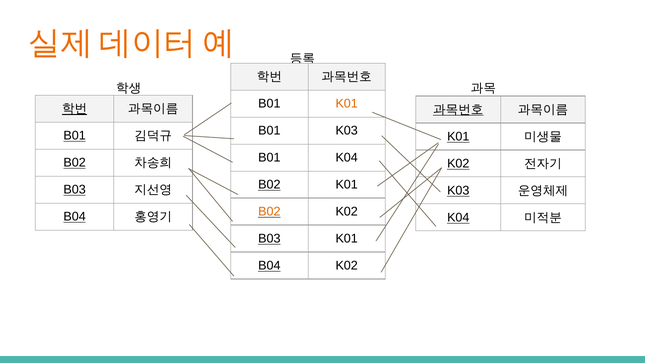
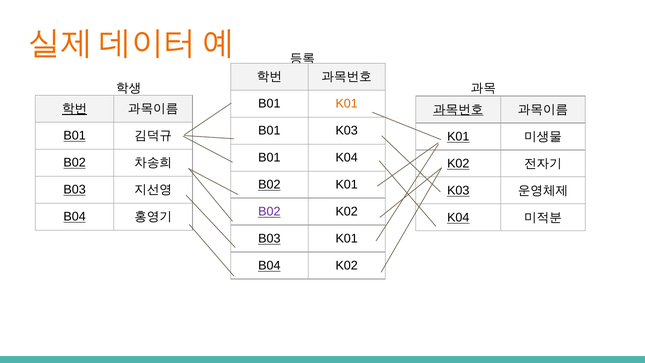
B02 colour: orange -> purple (269, 212)
